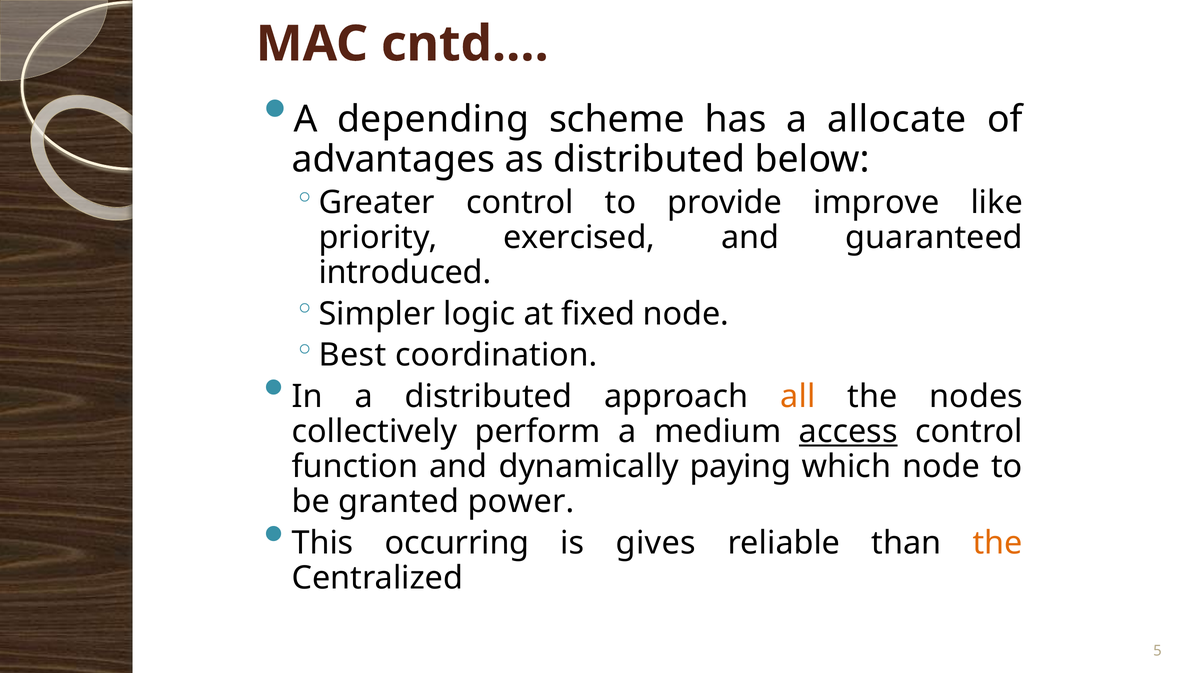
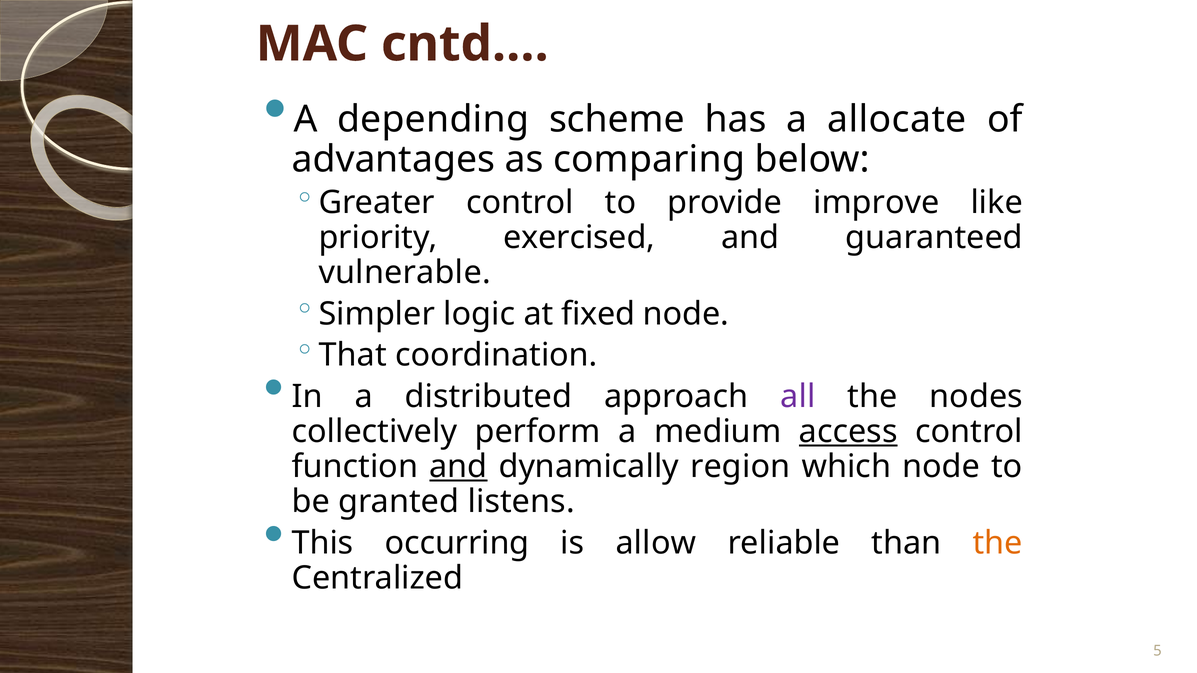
as distributed: distributed -> comparing (649, 160)
introduced: introduced -> vulnerable (405, 273)
Best: Best -> That (353, 355)
all colour: orange -> purple (798, 397)
and underline: none -> present (458, 467)
paying: paying -> region (740, 467)
power: power -> listens (521, 502)
gives: gives -> allow (656, 543)
